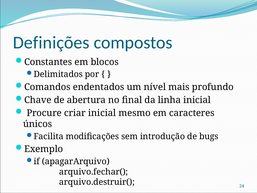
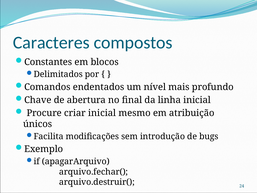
Definições: Definições -> Caracteres (51, 42)
caracteres: caracteres -> atribuição (192, 113)
